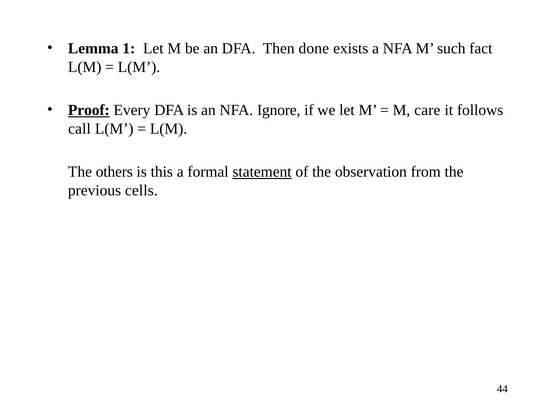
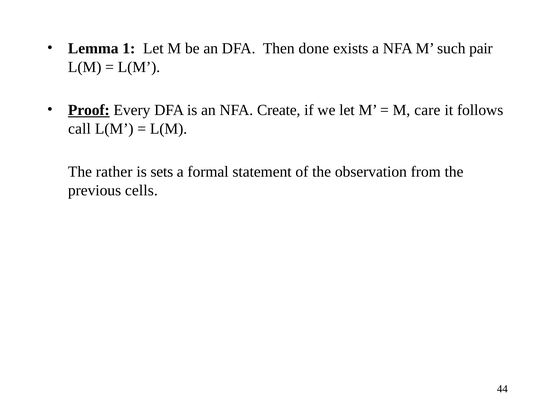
fact: fact -> pair (481, 49)
Ignore: Ignore -> Create (279, 110)
others: others -> rather (114, 172)
this: this -> sets (162, 172)
statement underline: present -> none (262, 172)
